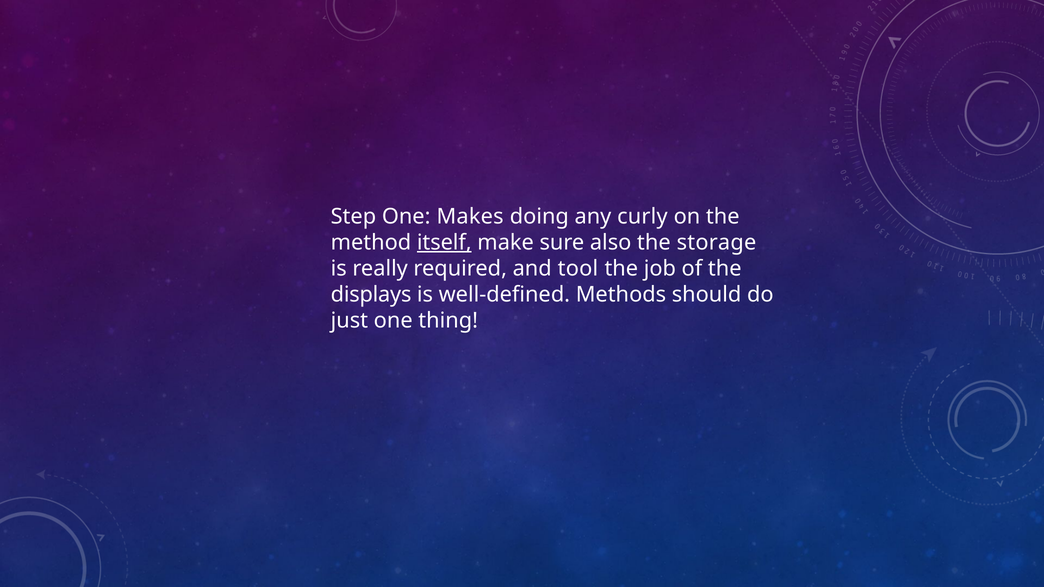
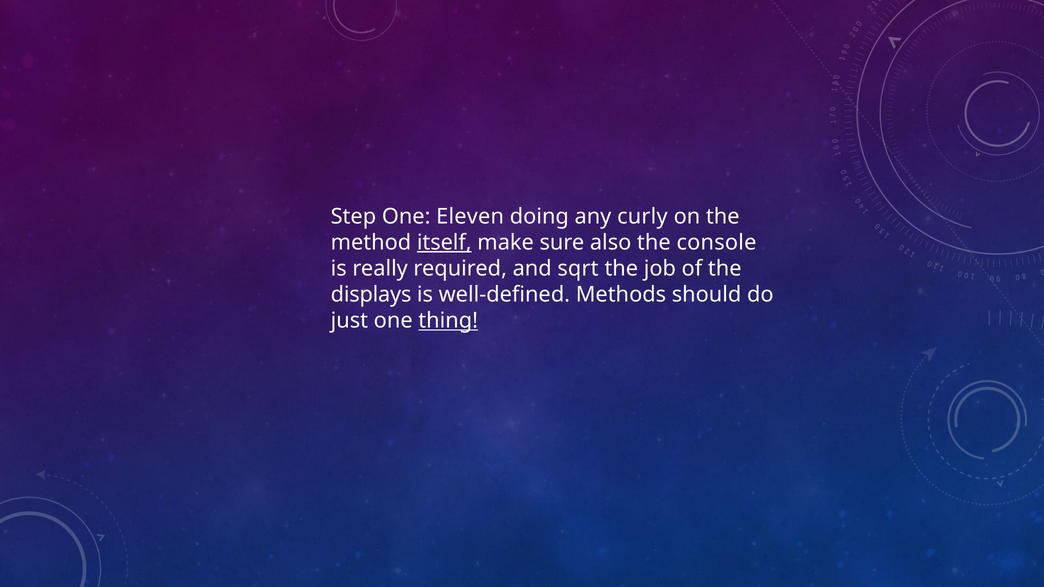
Makes: Makes -> Eleven (470, 216)
storage: storage -> console (716, 243)
tool: tool -> sqrt (578, 269)
thing underline: none -> present (448, 321)
